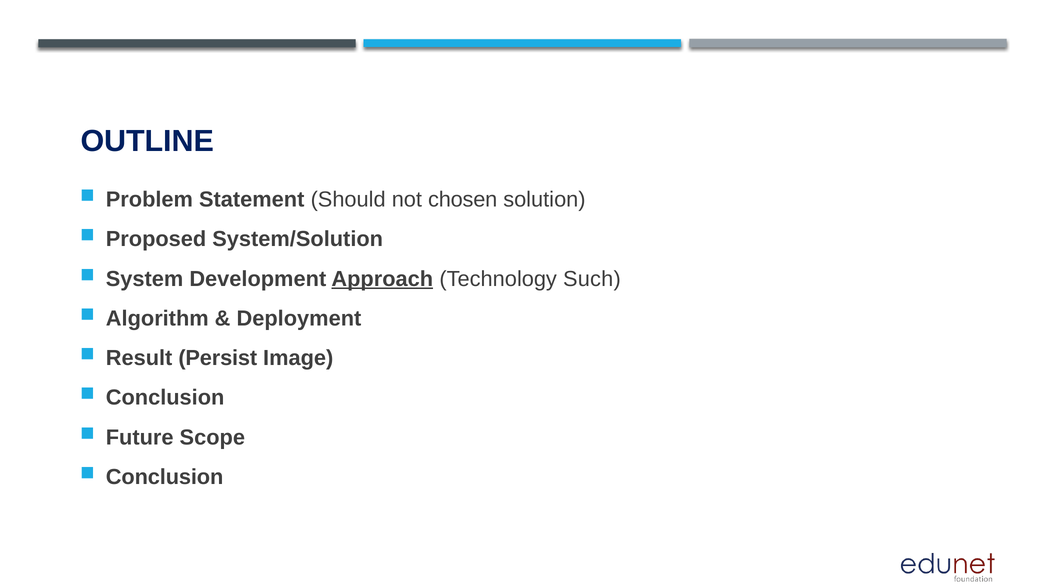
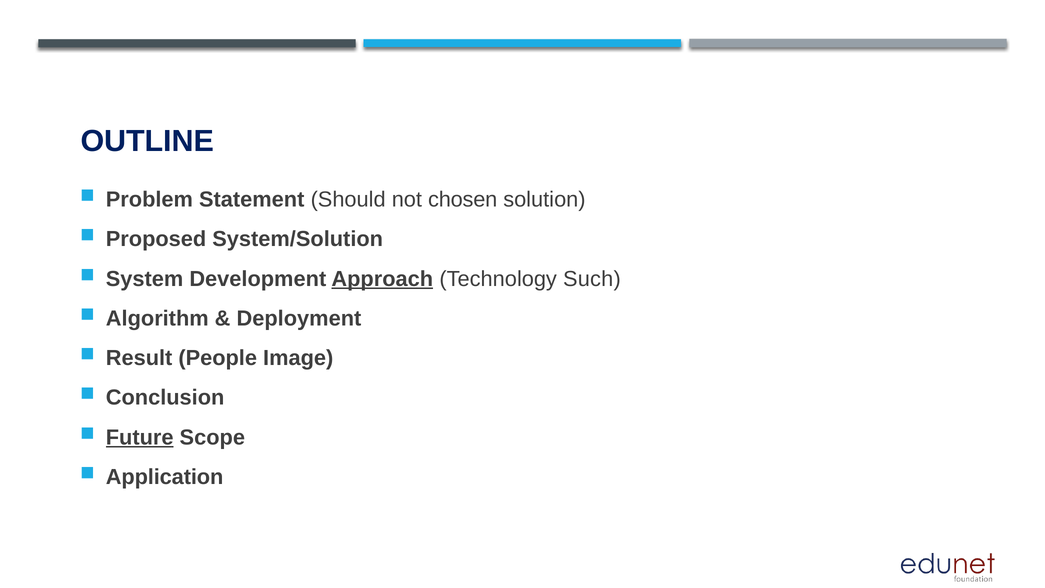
Persist: Persist -> People (218, 358)
Future underline: none -> present (140, 437)
Conclusion: Conclusion -> Application (165, 477)
